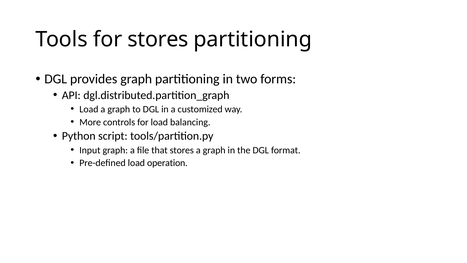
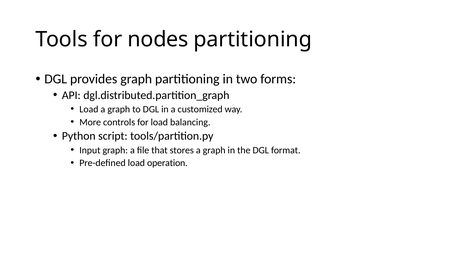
for stores: stores -> nodes (158, 39)
